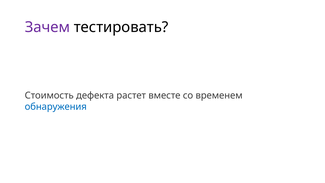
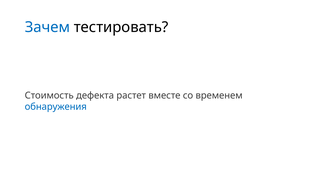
Зачем colour: purple -> blue (47, 27)
